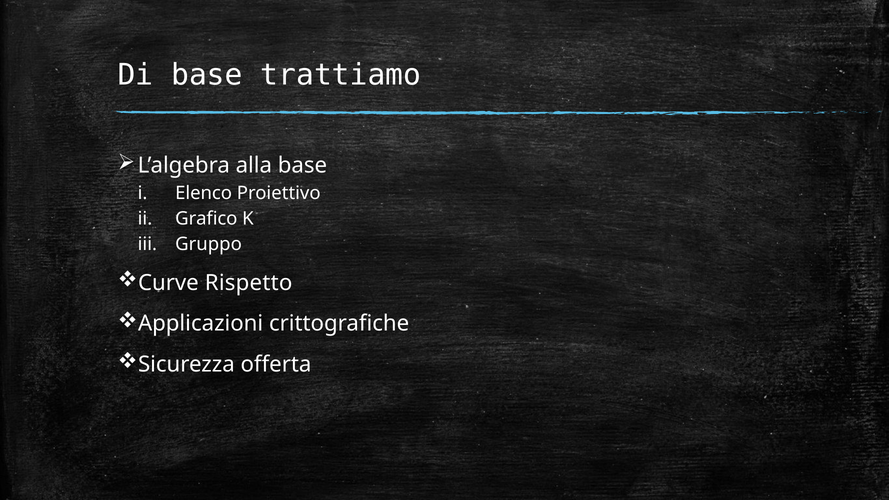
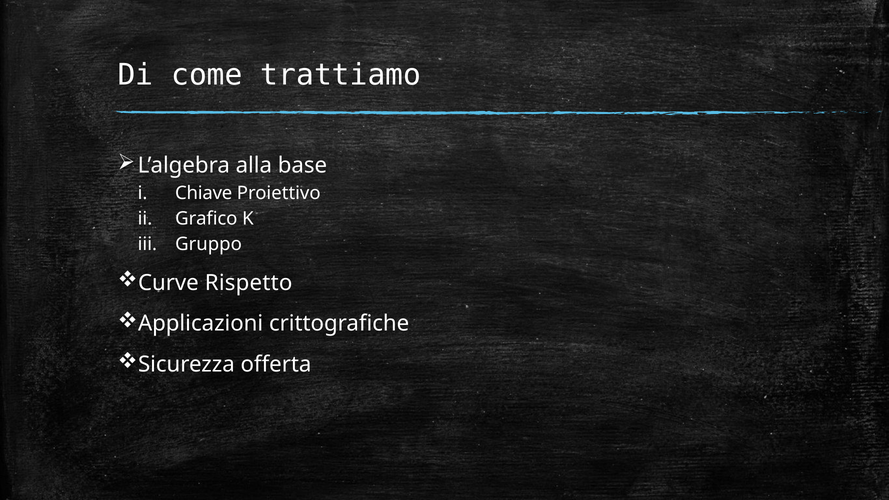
Di base: base -> come (207, 75)
Elenco: Elenco -> Chiave (204, 193)
